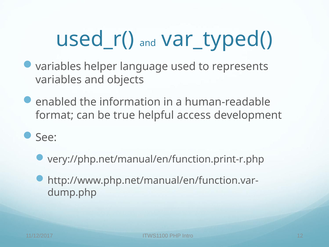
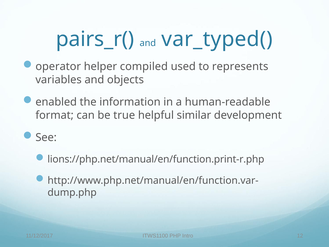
used_r(: used_r( -> pairs_r( (95, 39)
variables: variables -> operator (58, 67)
language: language -> compiled (144, 67)
access: access -> similar (194, 115)
very://php.net/manual/en/function.print-r.php: very://php.net/manual/en/function.print-r.php -> lions://php.net/manual/en/function.print-r.php (156, 159)
